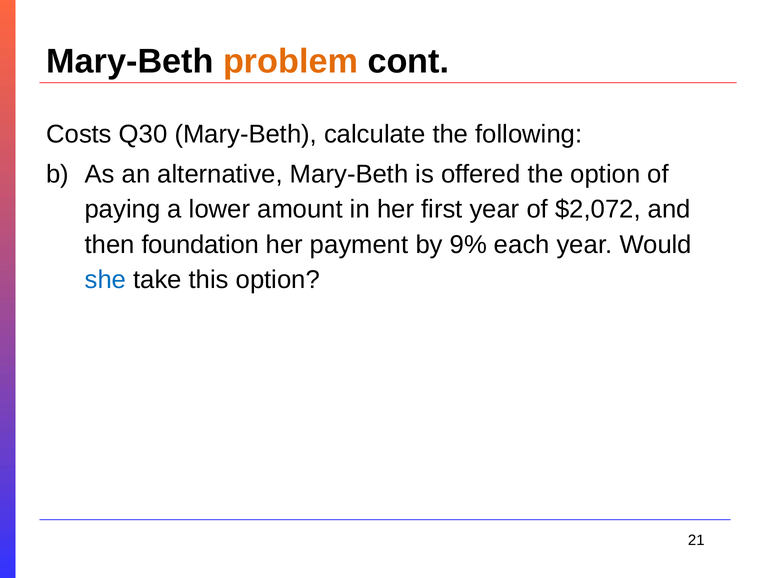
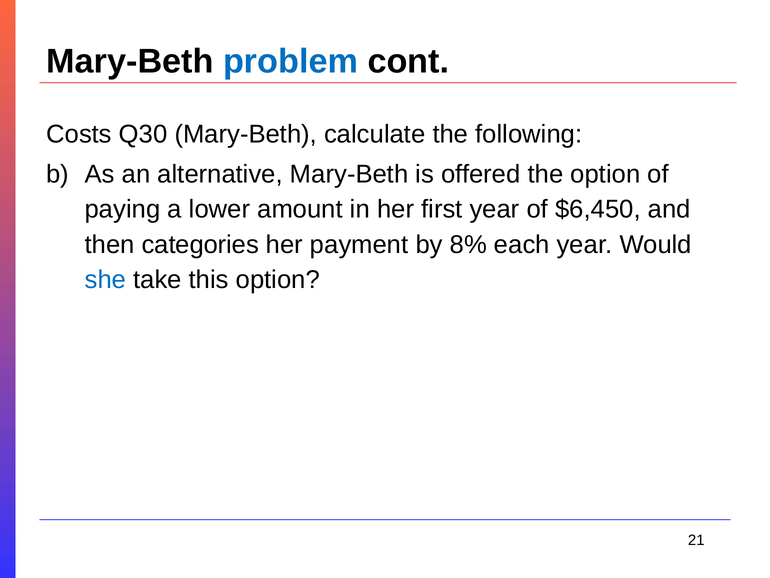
problem colour: orange -> blue (291, 61)
$2,072: $2,072 -> $6,450 (598, 209)
foundation: foundation -> categories (200, 244)
9%: 9% -> 8% (468, 244)
